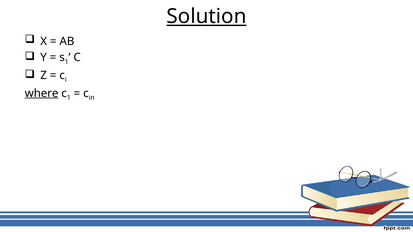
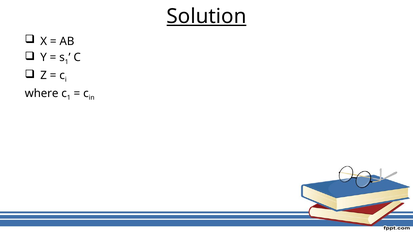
where underline: present -> none (42, 93)
